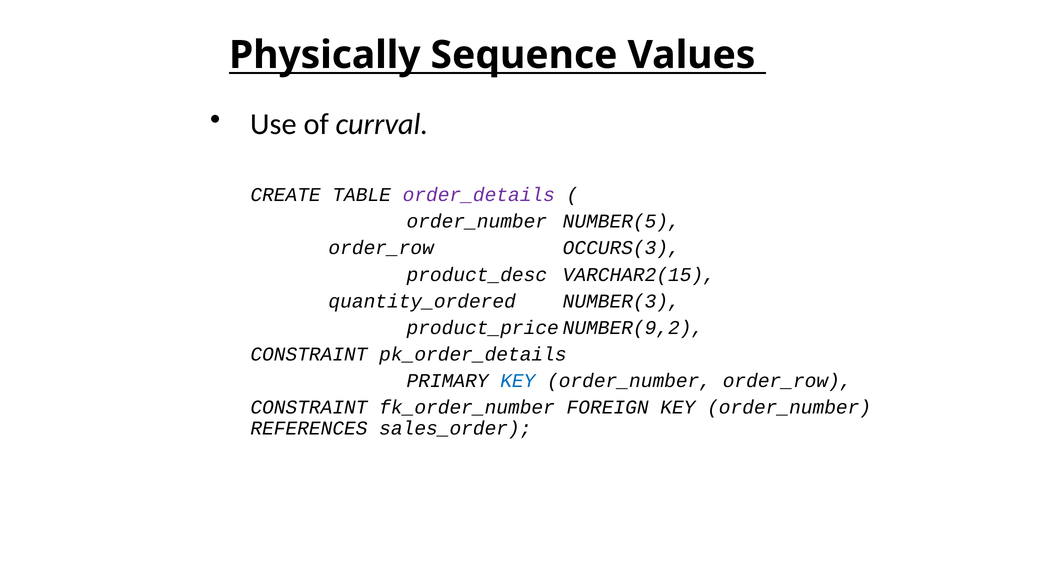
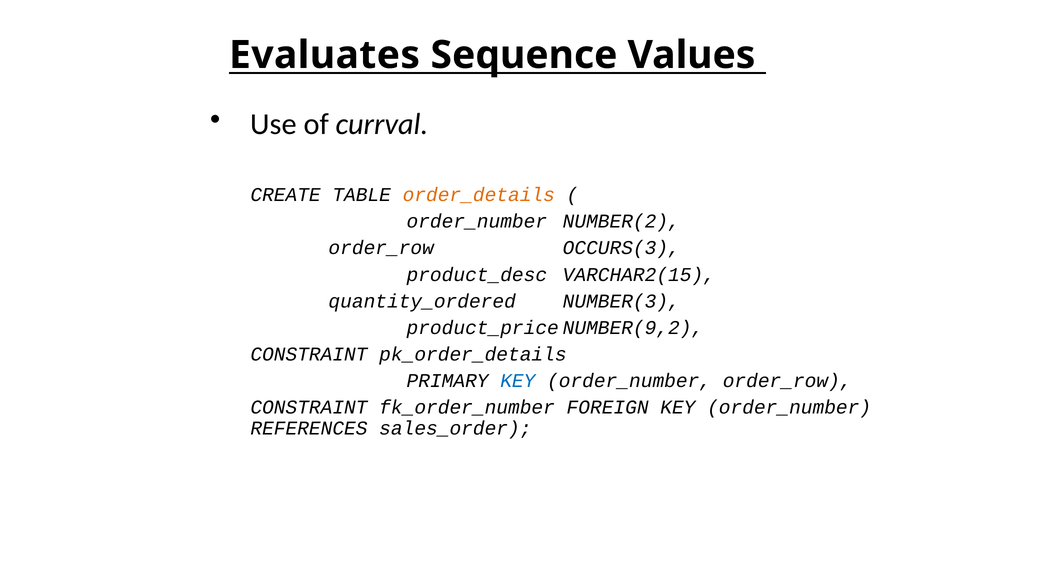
Physically: Physically -> Evaluates (325, 55)
order_details colour: purple -> orange (479, 195)
NUMBER(5: NUMBER(5 -> NUMBER(2 (621, 221)
